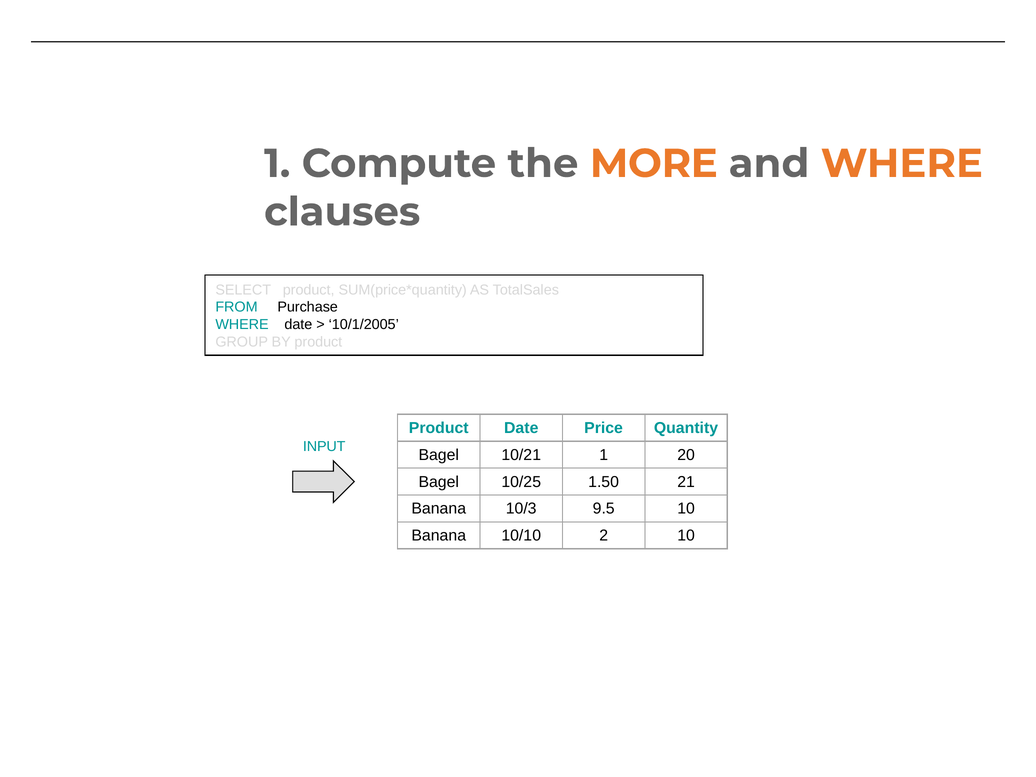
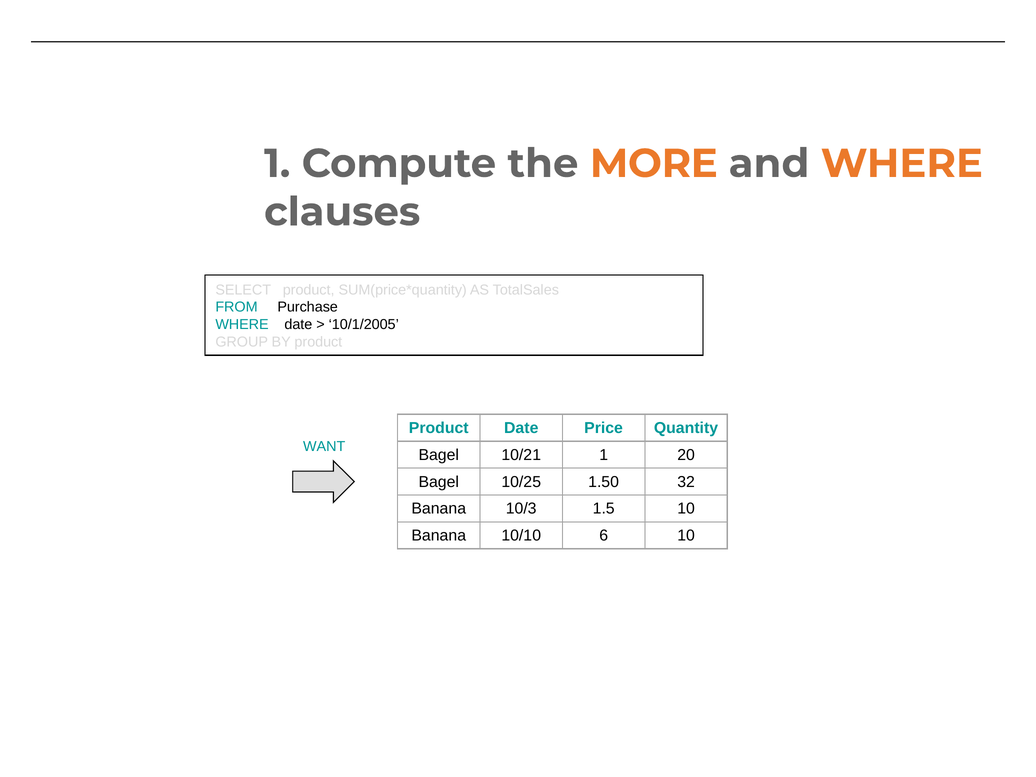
INPUT: INPUT -> WANT (324, 446)
21: 21 -> 32 (686, 482)
9.5: 9.5 -> 1.5 (604, 509)
2: 2 -> 6 (604, 536)
